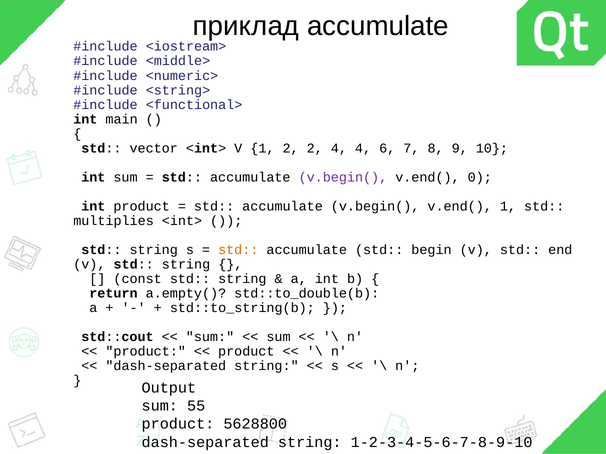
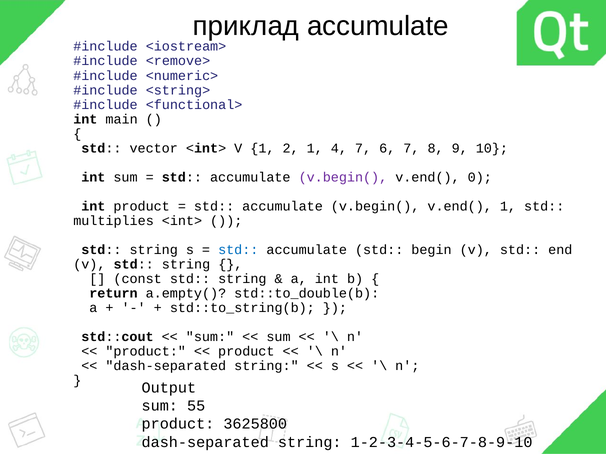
<middle>: <middle> -> <remove> (178, 61)
2 2: 2 -> 1 (315, 148)
4 4: 4 -> 7 (363, 148)
std colour: orange -> blue (238, 250)
5628800: 5628800 -> 3625800 (255, 424)
